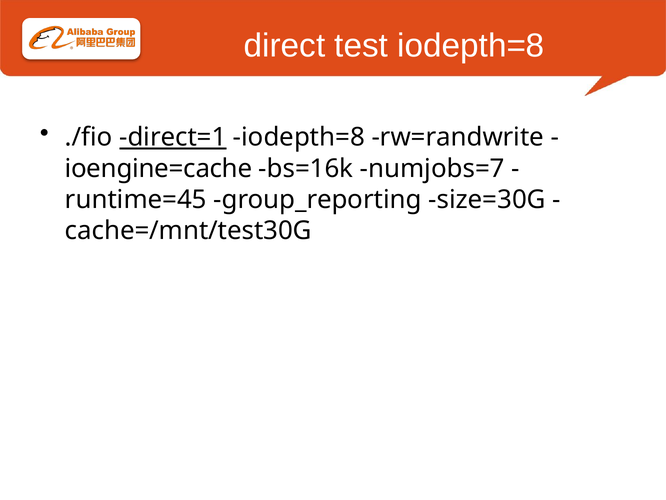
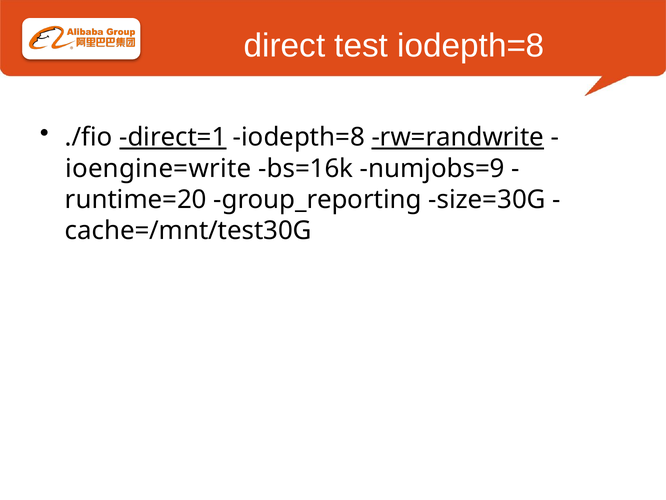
rw=randwrite underline: none -> present (458, 137)
ioengine=cache: ioengine=cache -> ioengine=write (158, 168)
numjobs=7: numjobs=7 -> numjobs=9 (432, 168)
runtime=45: runtime=45 -> runtime=20 (136, 199)
